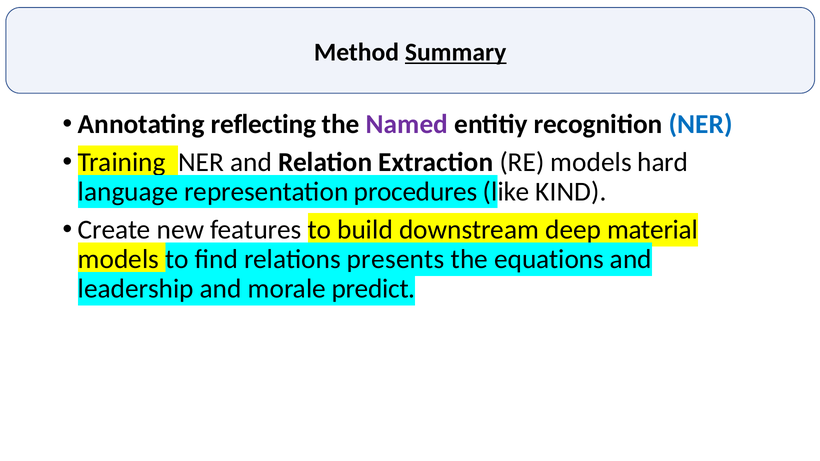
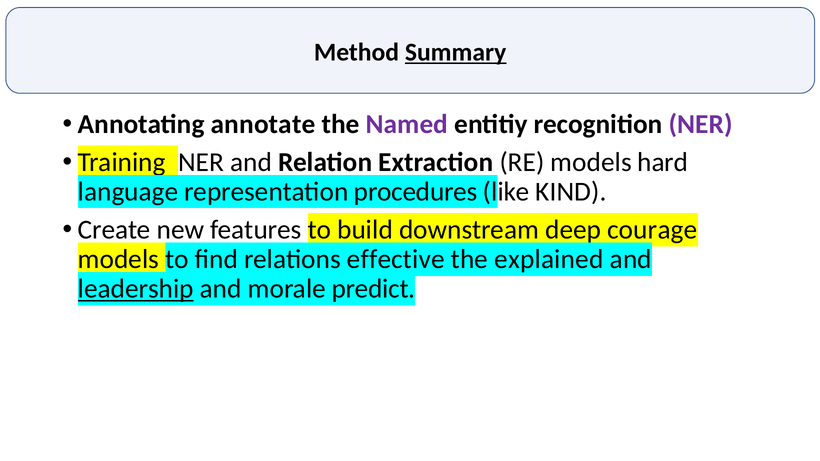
reflecting: reflecting -> annotate (263, 124)
NER colour: blue -> purple (701, 124)
material: material -> courage (652, 230)
presents: presents -> effective (396, 260)
equations: equations -> explained (549, 260)
leadership underline: none -> present (136, 289)
